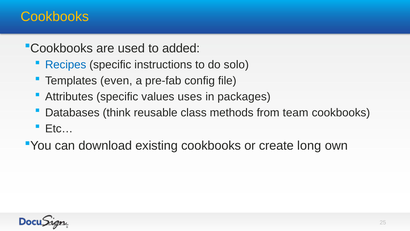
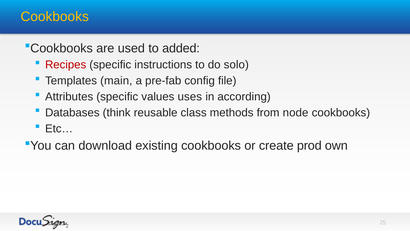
Recipes colour: blue -> red (66, 65)
even: even -> main (116, 81)
packages: packages -> according (244, 97)
team: team -> node (296, 113)
long: long -> prod (309, 145)
